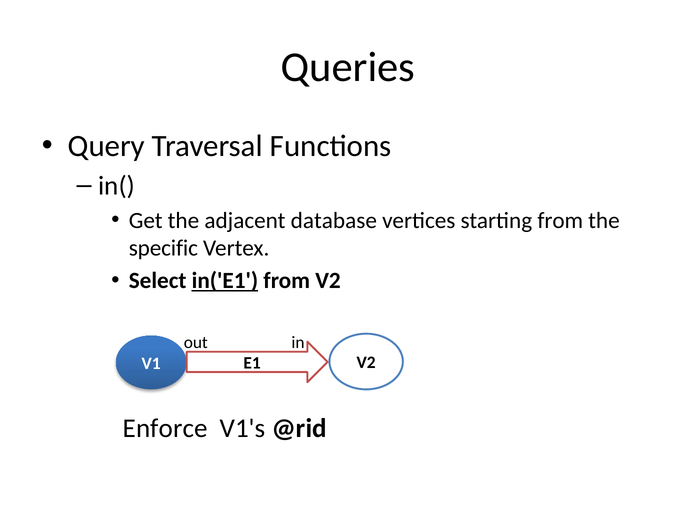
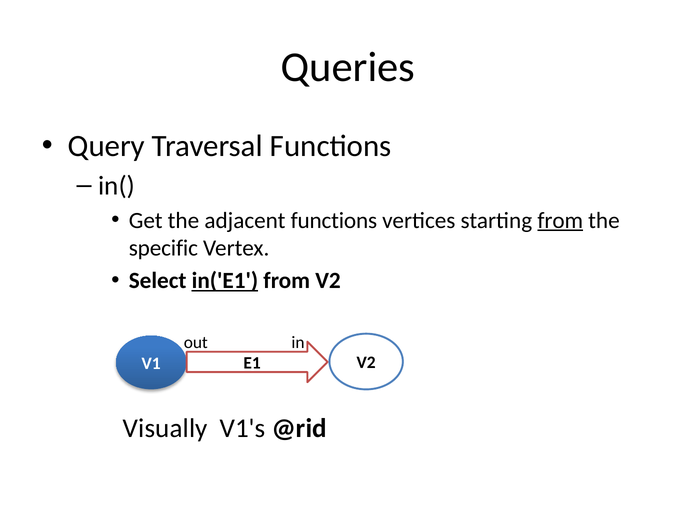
adjacent database: database -> functions (334, 220)
from underline: none -> present (560, 220)
Enforce: Enforce -> Visually (165, 428)
